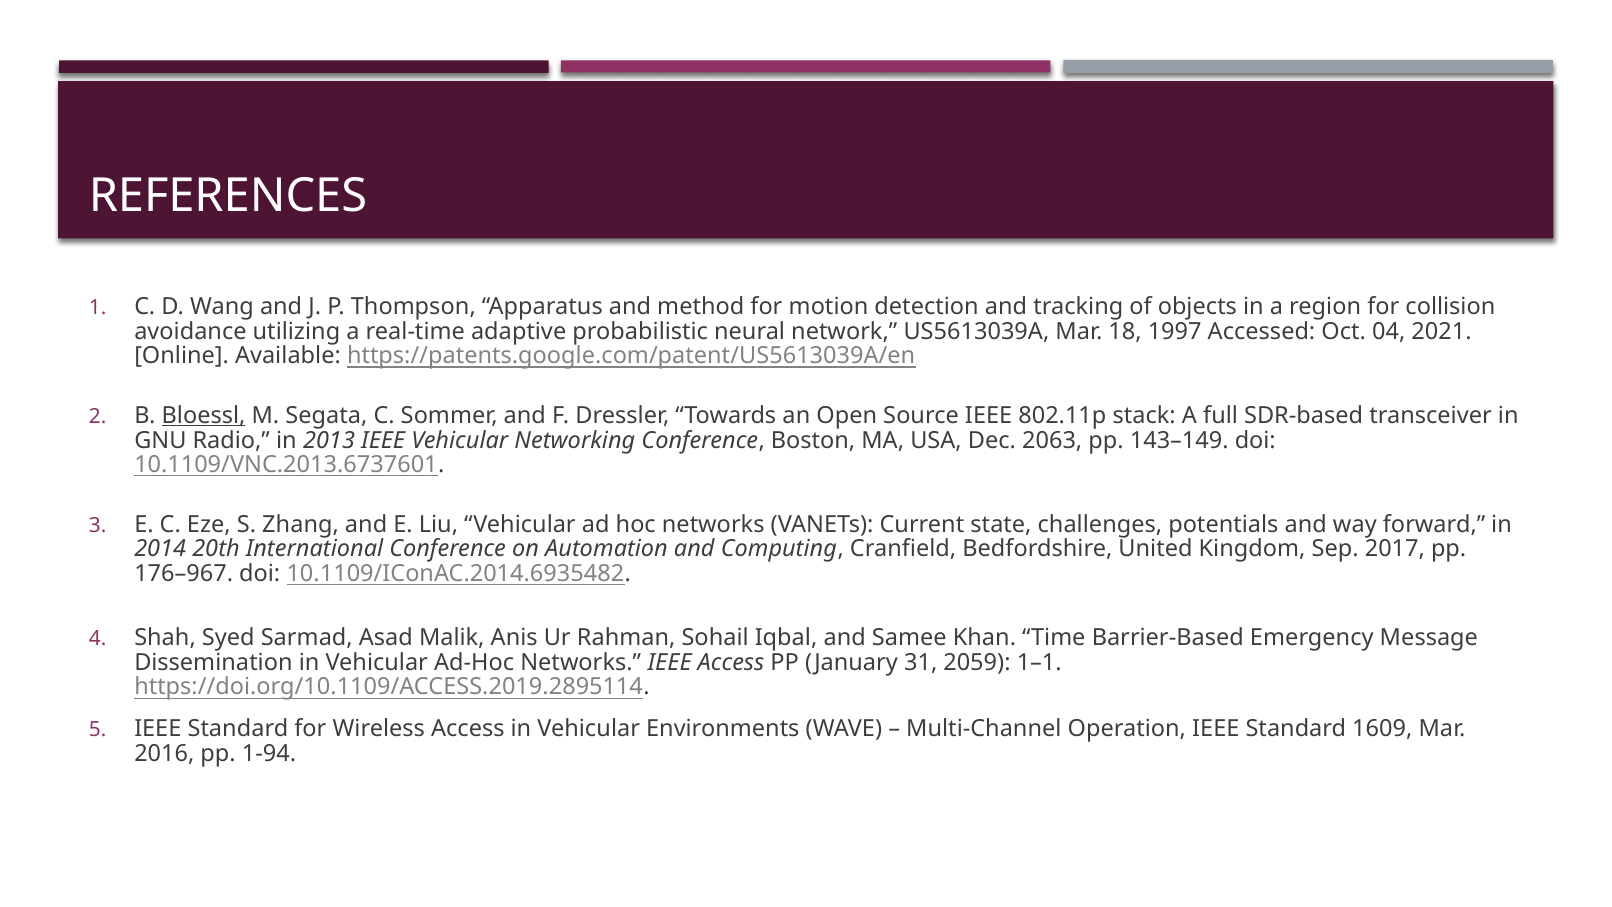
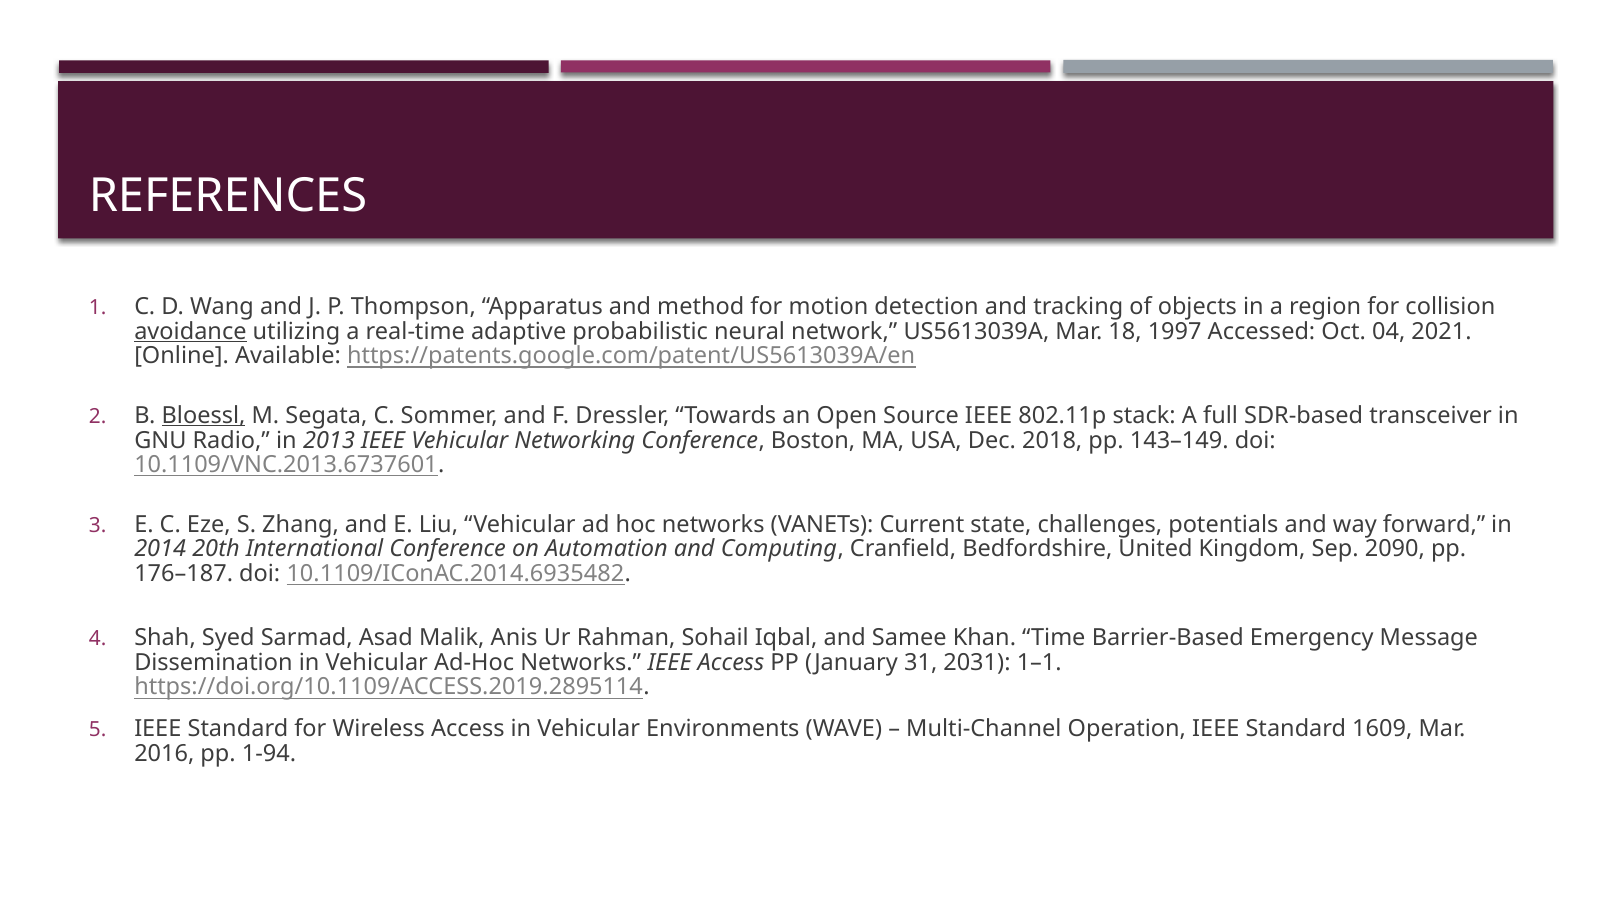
avoidance underline: none -> present (190, 331)
2063: 2063 -> 2018 (1052, 440)
2017: 2017 -> 2090 (1395, 549)
176–967: 176–967 -> 176–187 (184, 573)
2059: 2059 -> 2031 (977, 663)
